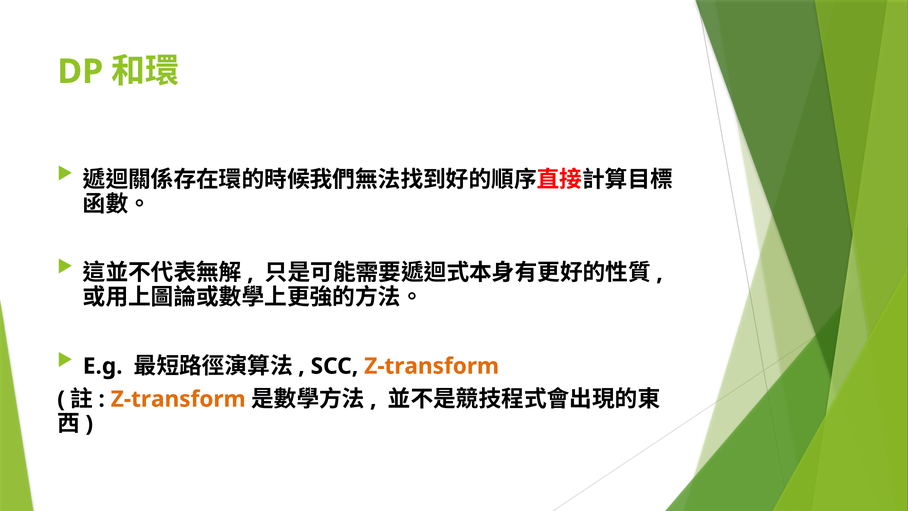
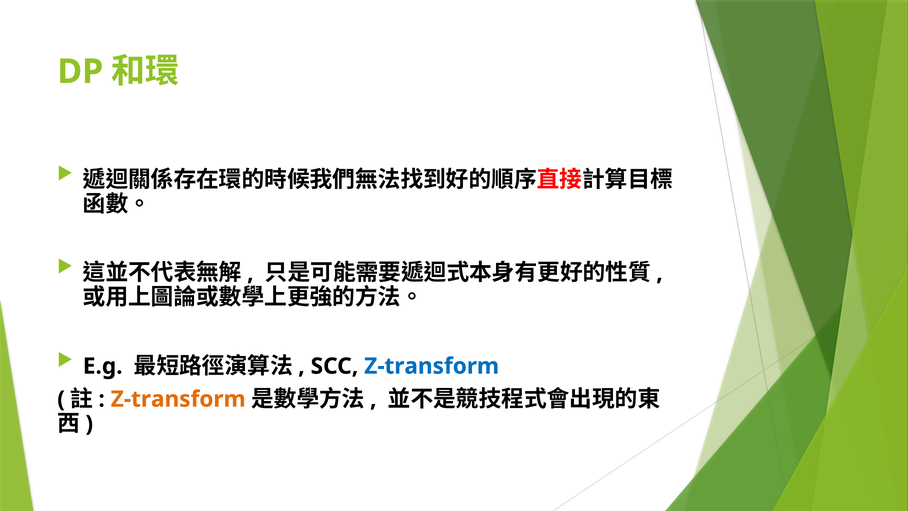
Z-transform colour: orange -> blue (432, 366)
